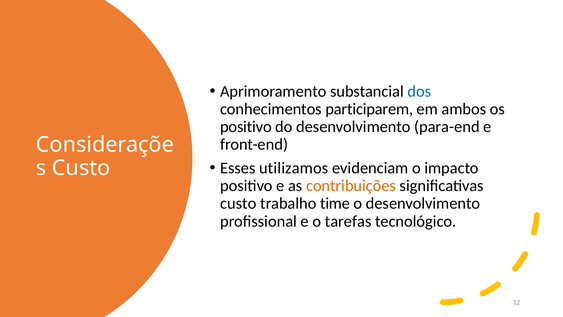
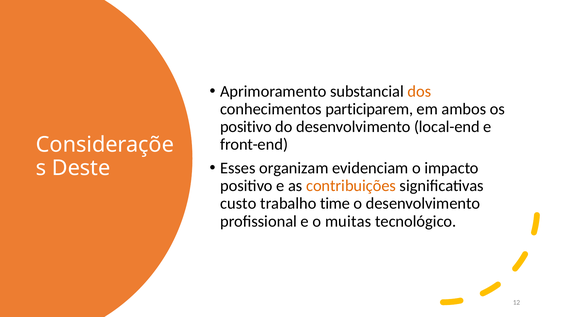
dos colour: blue -> orange (419, 91)
para-end: para-end -> local-end (447, 127)
utilizamos: utilizamos -> organizam (294, 168)
Custo: Custo -> Deste (81, 168)
tarefas: tarefas -> muitas (348, 221)
